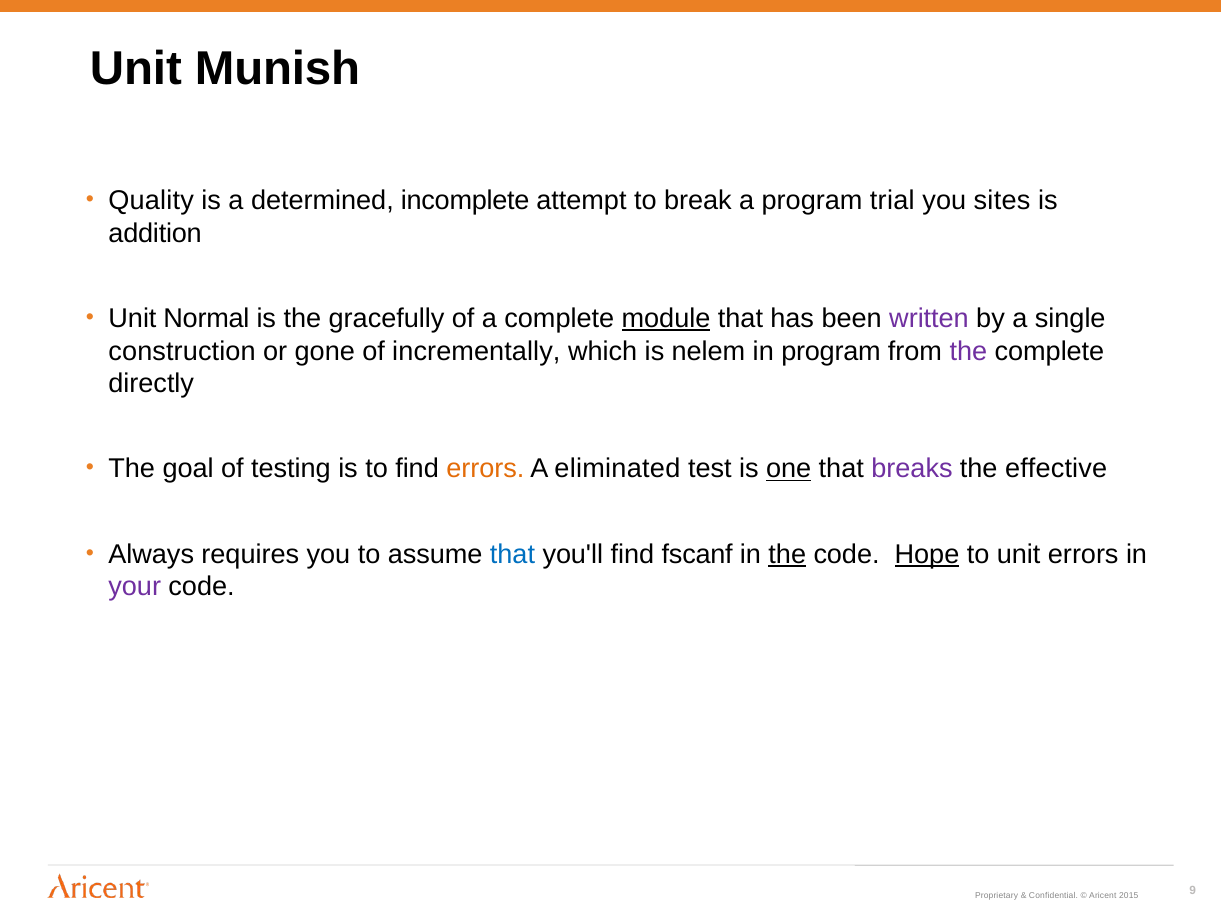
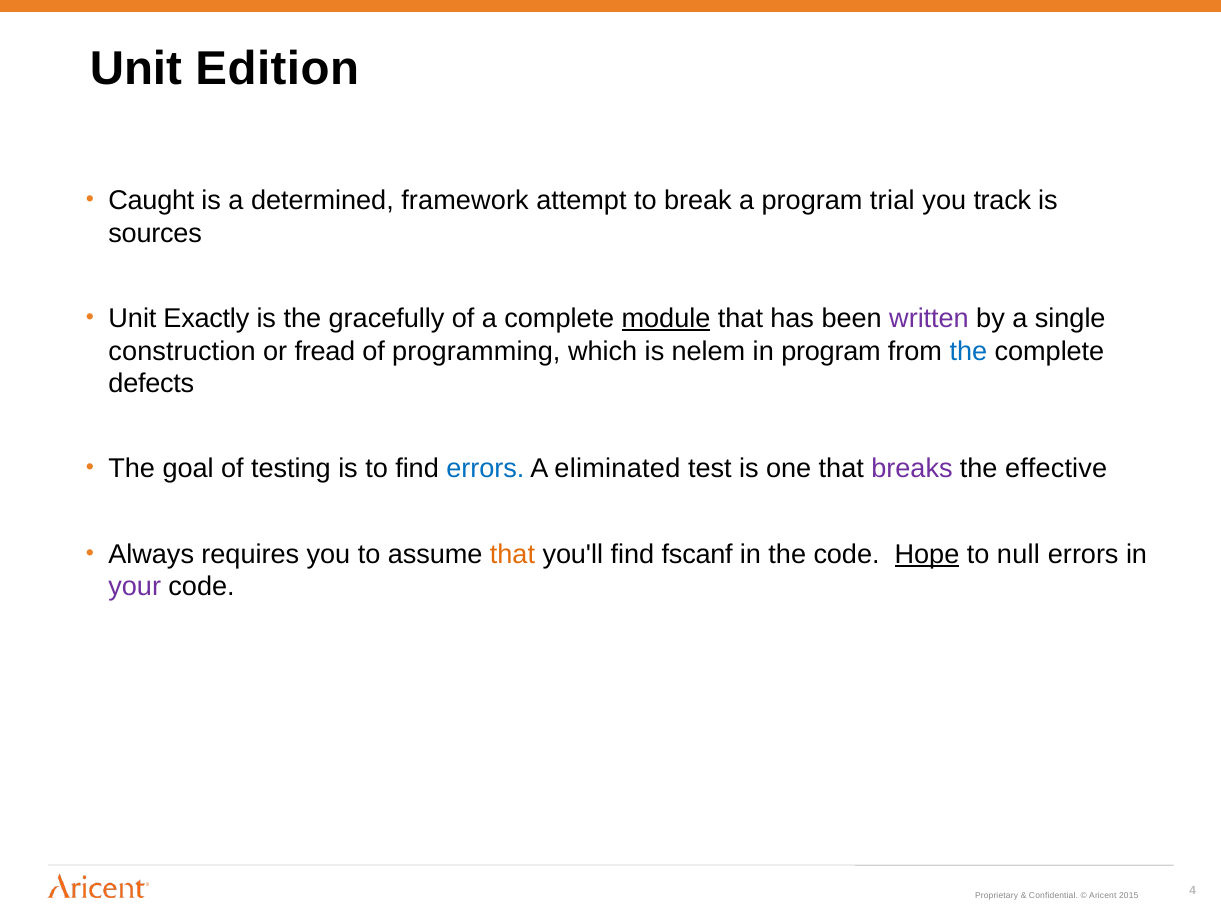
Munish: Munish -> Edition (277, 69)
Quality: Quality -> Caught (151, 201)
incomplete: incomplete -> framework (465, 201)
sites: sites -> track (1002, 201)
addition: addition -> sources (155, 233)
Normal: Normal -> Exactly (206, 319)
gone: gone -> fread (325, 351)
incrementally: incrementally -> programming (476, 351)
the colour: purple -> blue (968, 351)
directly: directly -> defects (151, 384)
errors colour: orange -> blue (485, 469)
one underline: present -> none (789, 469)
that colour: blue -> orange (512, 555)
the underline: present -> none (787, 555)
to unit: unit -> null (1018, 555)
9: 9 -> 4 (1193, 891)
